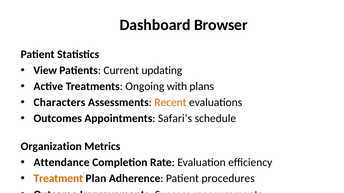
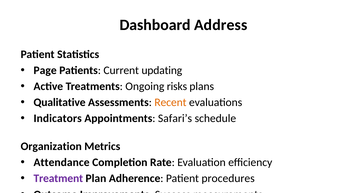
Browser: Browser -> Address (221, 25)
View: View -> Page (45, 71)
with: with -> risks (177, 87)
Characters: Characters -> Qualitative (60, 103)
Outcomes: Outcomes -> Indicators (58, 119)
Treatment colour: orange -> purple (58, 179)
